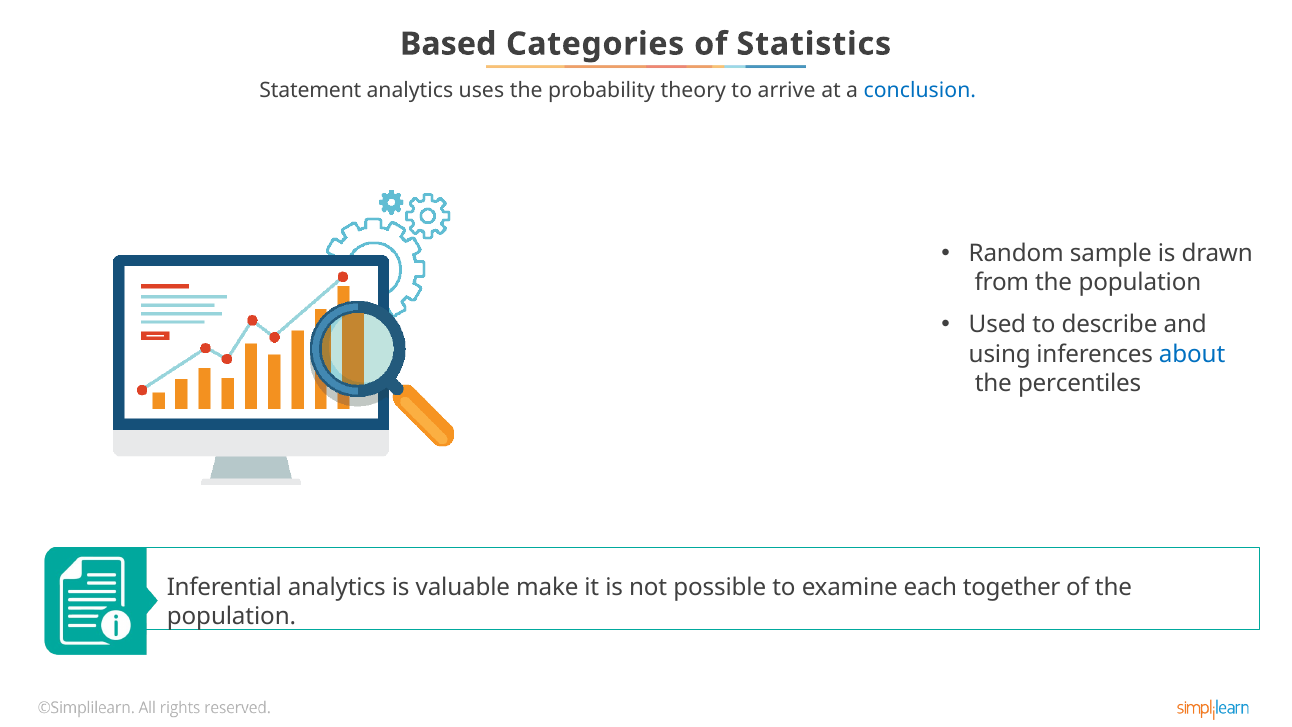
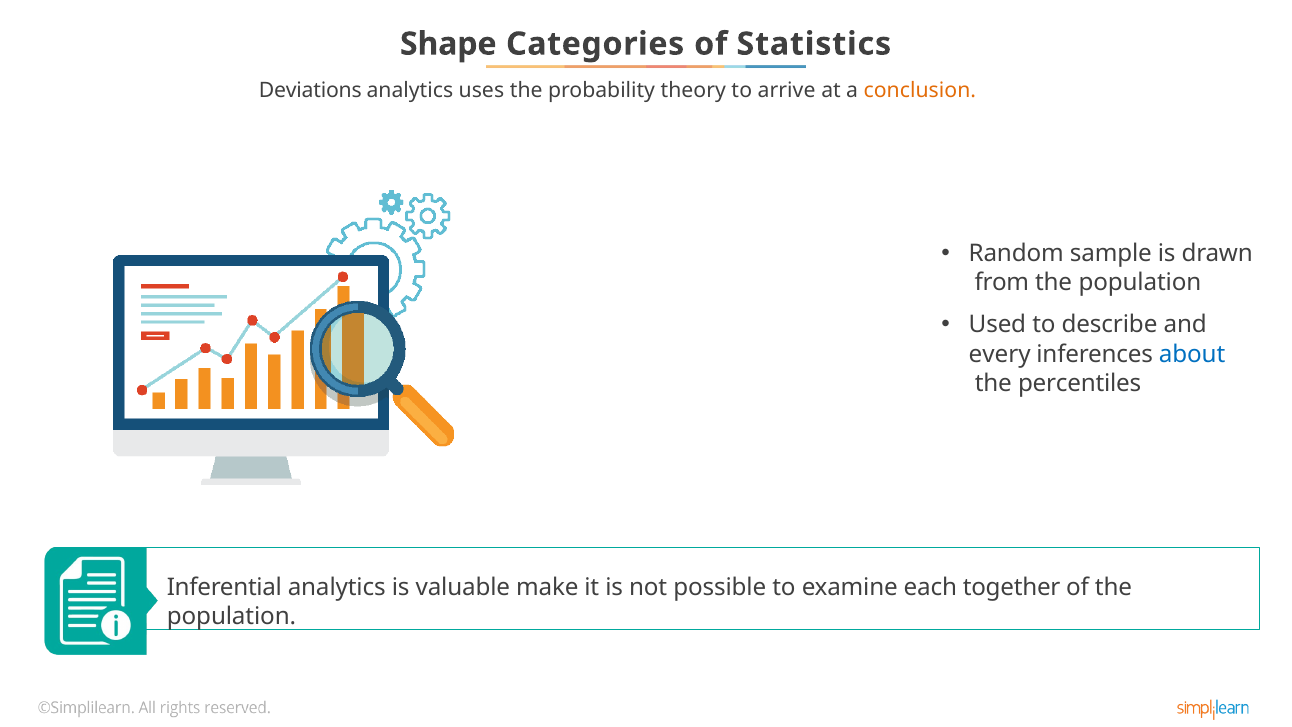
Based: Based -> Shape (448, 44)
Statement: Statement -> Deviations (310, 91)
conclusion colour: blue -> orange (920, 91)
using: using -> every (1000, 354)
